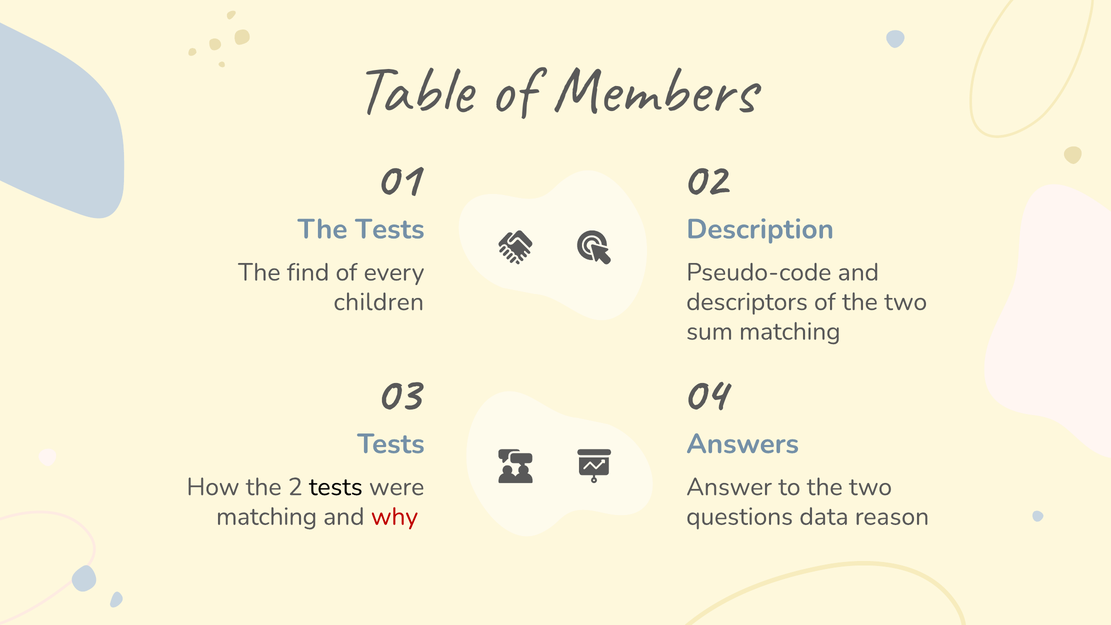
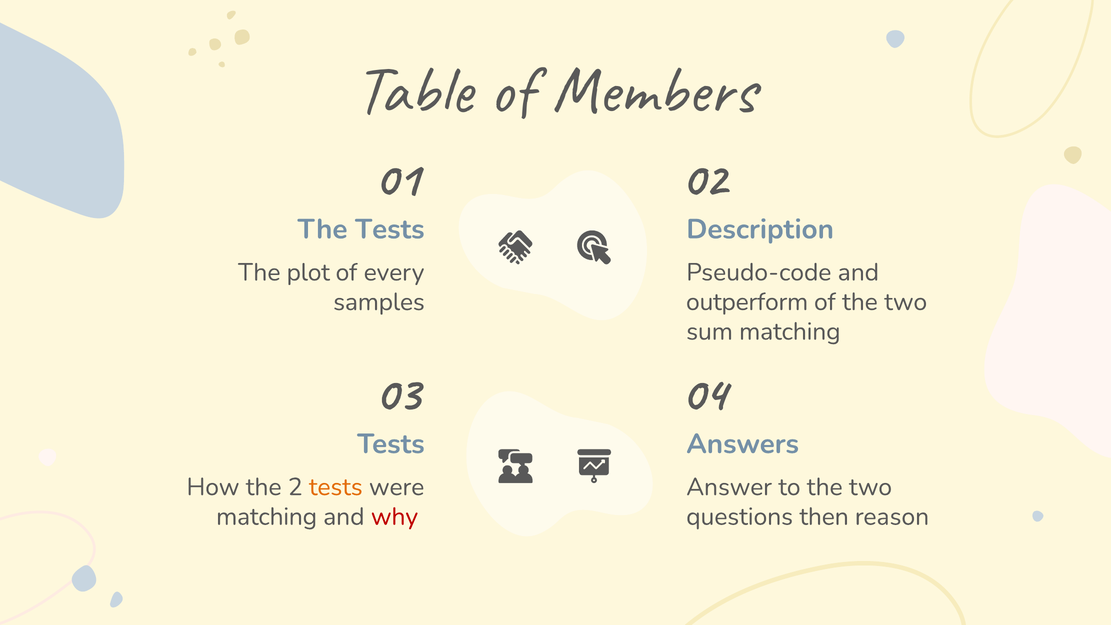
find: find -> plot (308, 272)
descriptors: descriptors -> outperform (747, 302)
children: children -> samples (379, 302)
tests colour: black -> orange (336, 487)
data: data -> then (824, 517)
